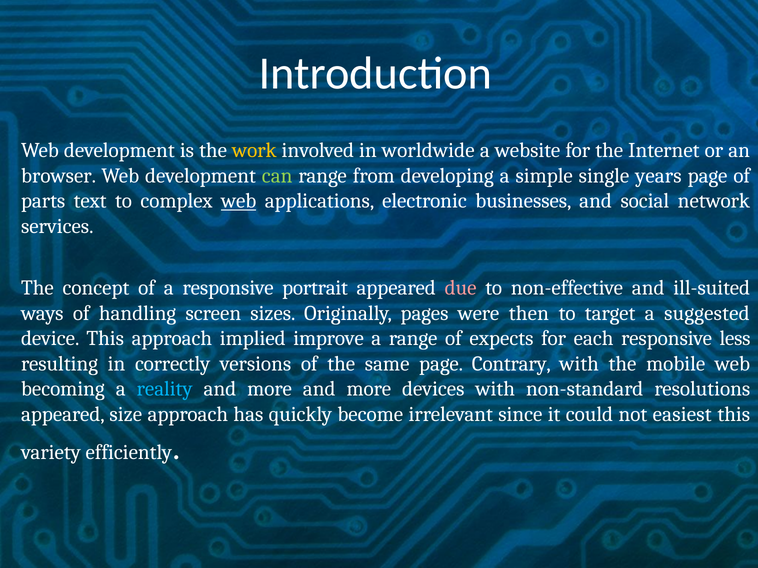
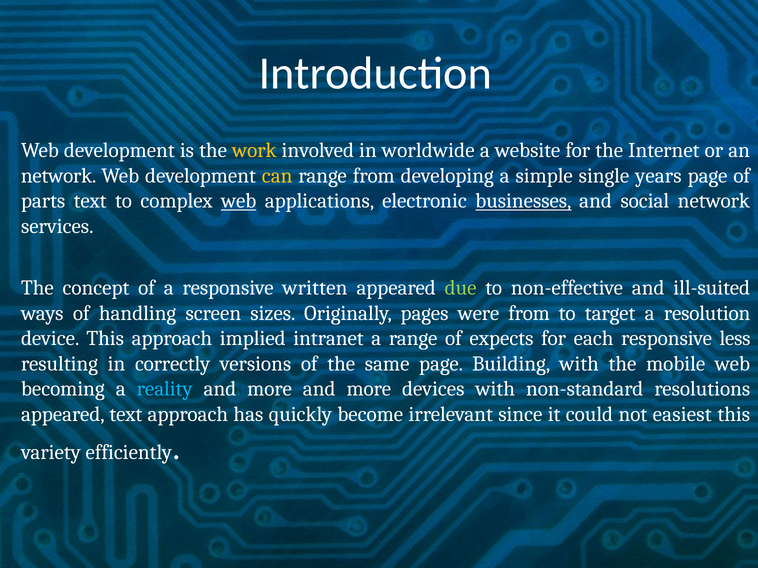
browser: browser -> network (59, 176)
can colour: light green -> yellow (277, 176)
businesses underline: none -> present (523, 201)
portrait: portrait -> written (315, 288)
due colour: pink -> light green (461, 288)
were then: then -> from (529, 313)
suggested: suggested -> resolution (707, 313)
improve: improve -> intranet (329, 339)
Contrary: Contrary -> Building (511, 364)
appeared size: size -> text (126, 415)
